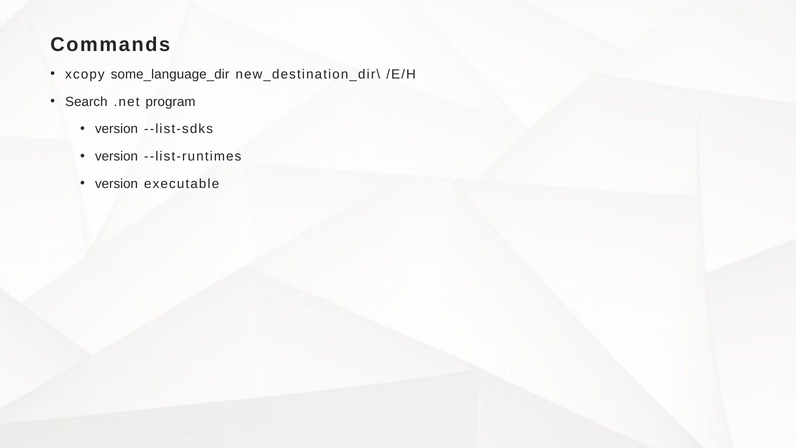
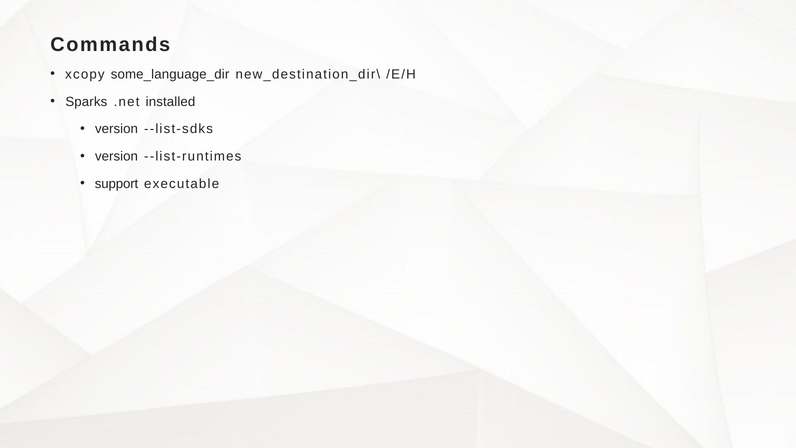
Search: Search -> Sparks (86, 102)
program: program -> installed (171, 102)
version: version -> support (117, 184)
